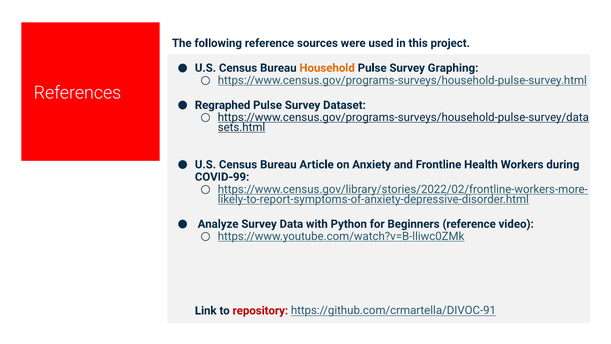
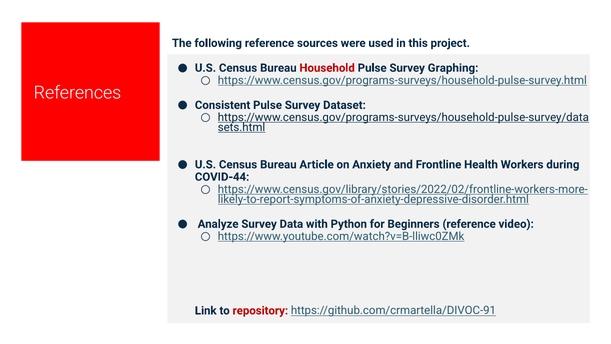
Household colour: orange -> red (327, 68)
Regraphed: Regraphed -> Consistent (223, 105)
COVID-99: COVID-99 -> COVID-44 (222, 177)
